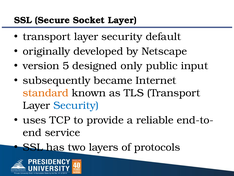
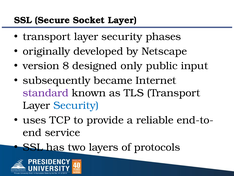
default: default -> phases (163, 37)
5: 5 -> 8 (66, 66)
standard colour: orange -> purple (46, 93)
